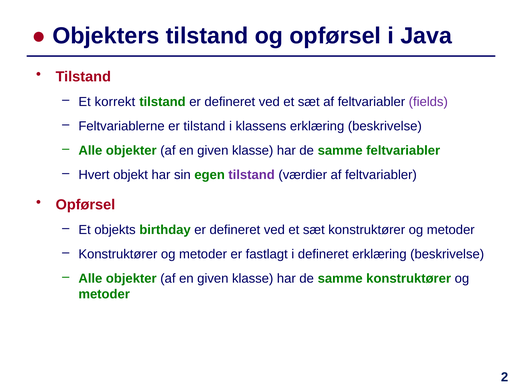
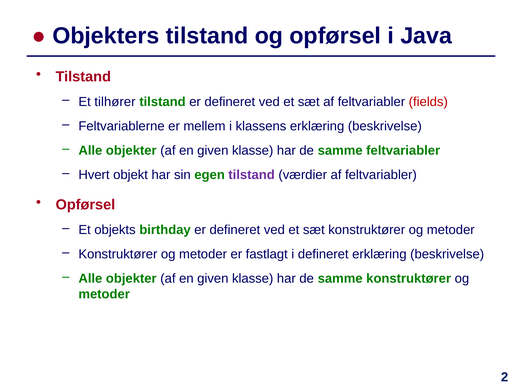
korrekt: korrekt -> tilhører (115, 102)
fields colour: purple -> red (428, 102)
er tilstand: tilstand -> mellem (204, 126)
